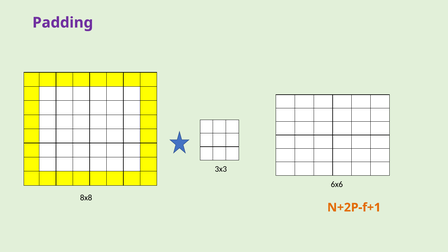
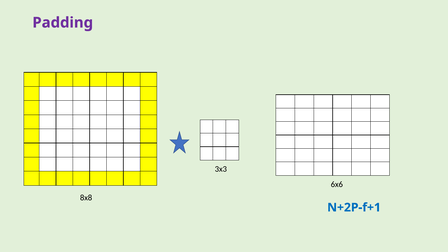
N+2P-f+1 colour: orange -> blue (354, 207)
